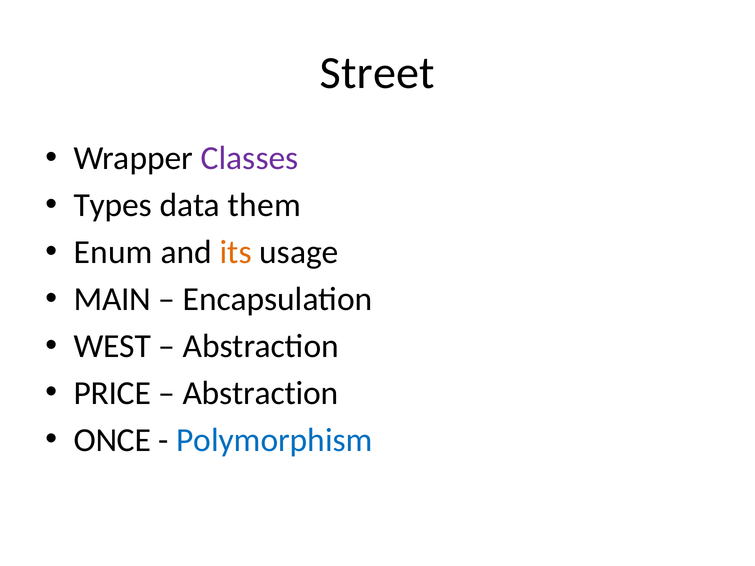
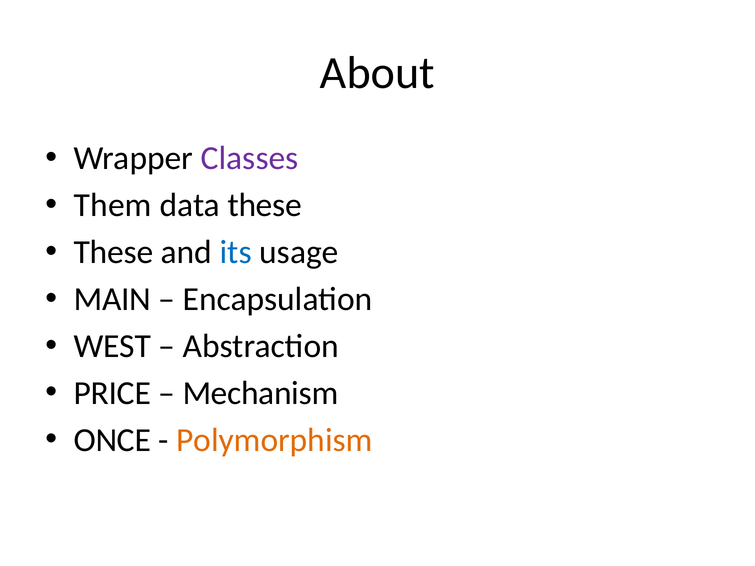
Street: Street -> About (377, 73)
Types: Types -> Them (113, 205)
data them: them -> these (265, 205)
Enum: Enum -> These (113, 252)
its colour: orange -> blue (236, 252)
Abstraction: Abstraction -> Mechanism (260, 393)
Polymorphism colour: blue -> orange (274, 440)
